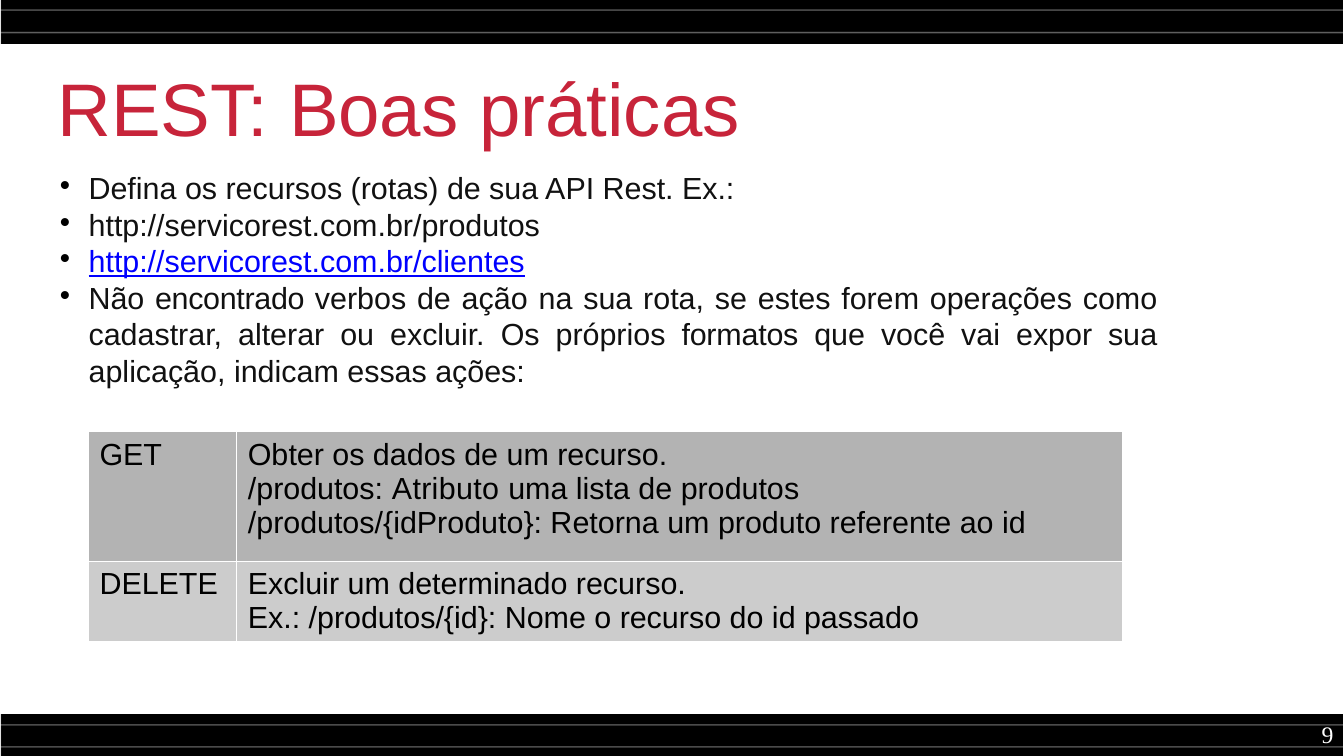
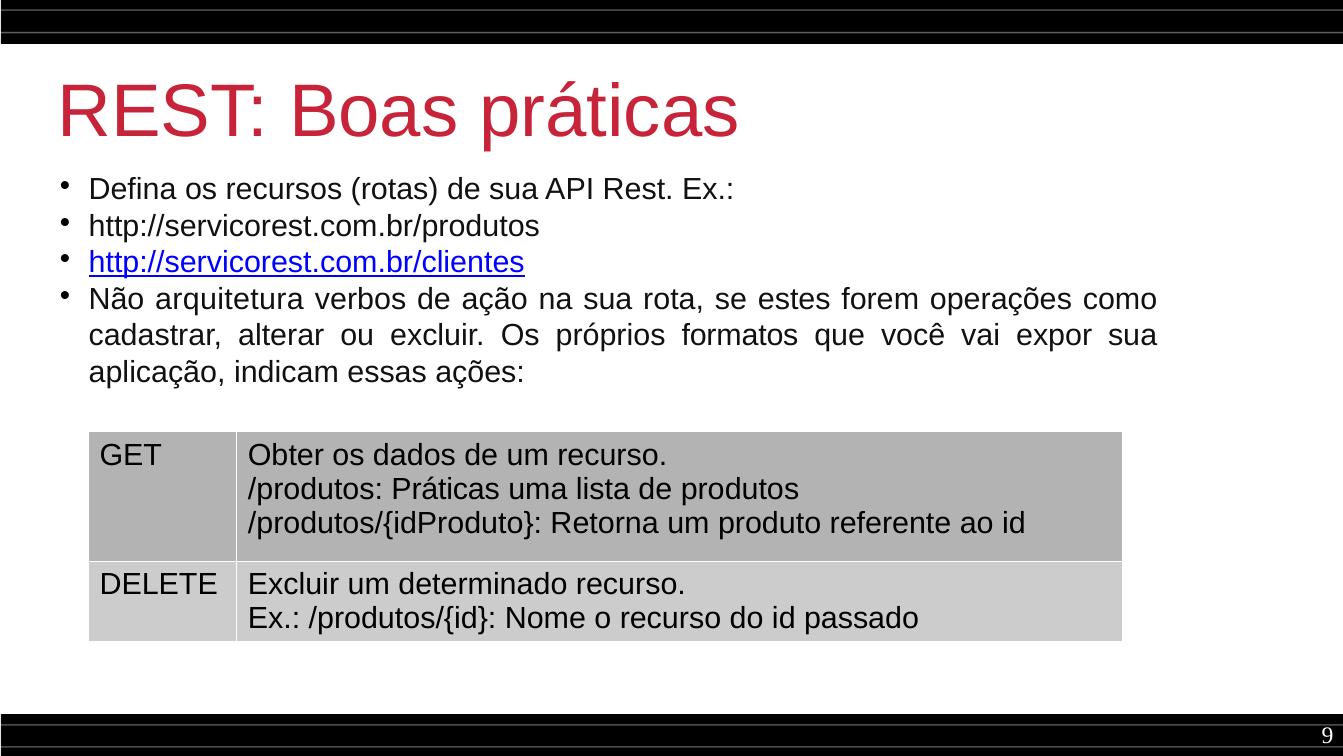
encontrado: encontrado -> arquitetura (230, 299)
/produtos Atributo: Atributo -> Práticas (446, 489)
